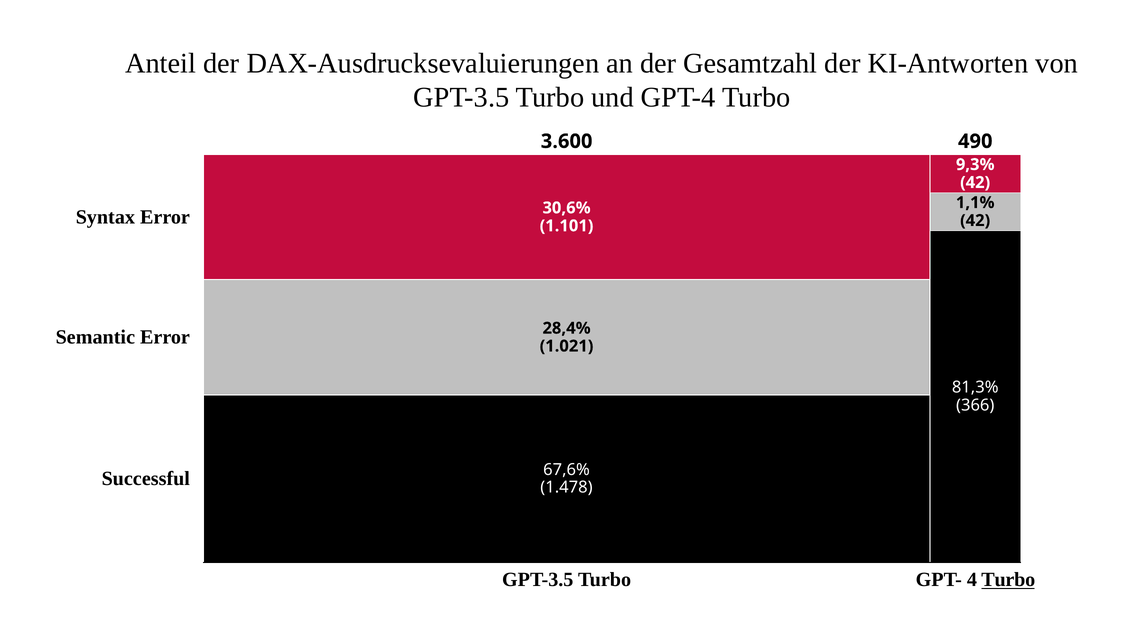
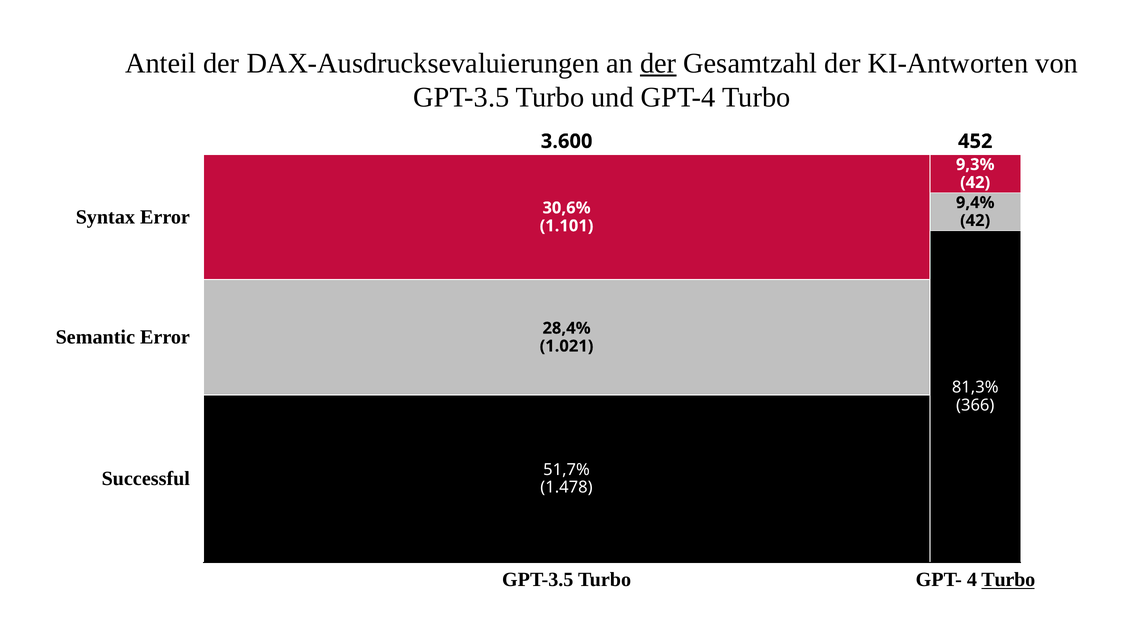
der underline: none -> present (658, 63)
490: 490 -> 452 (975, 141)
1,1%: 1,1% -> 9,4% (975, 202)
67,6%: 67,6% -> 51,7% (567, 469)
